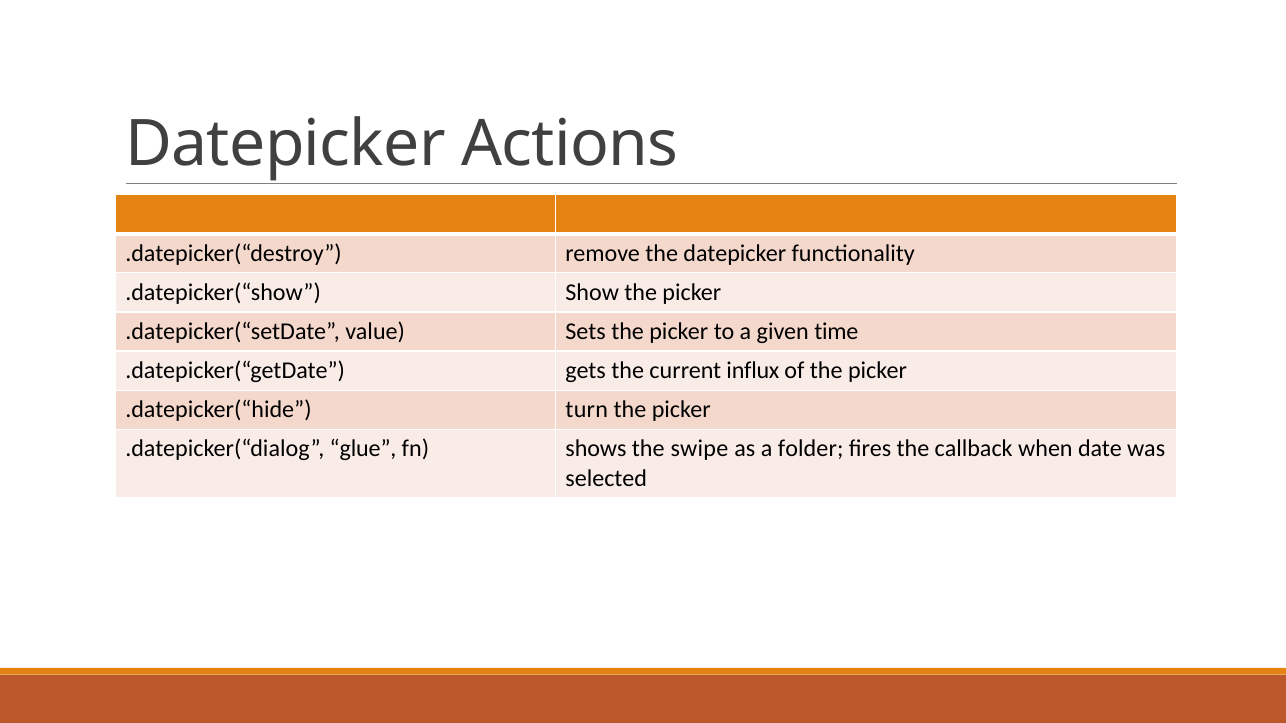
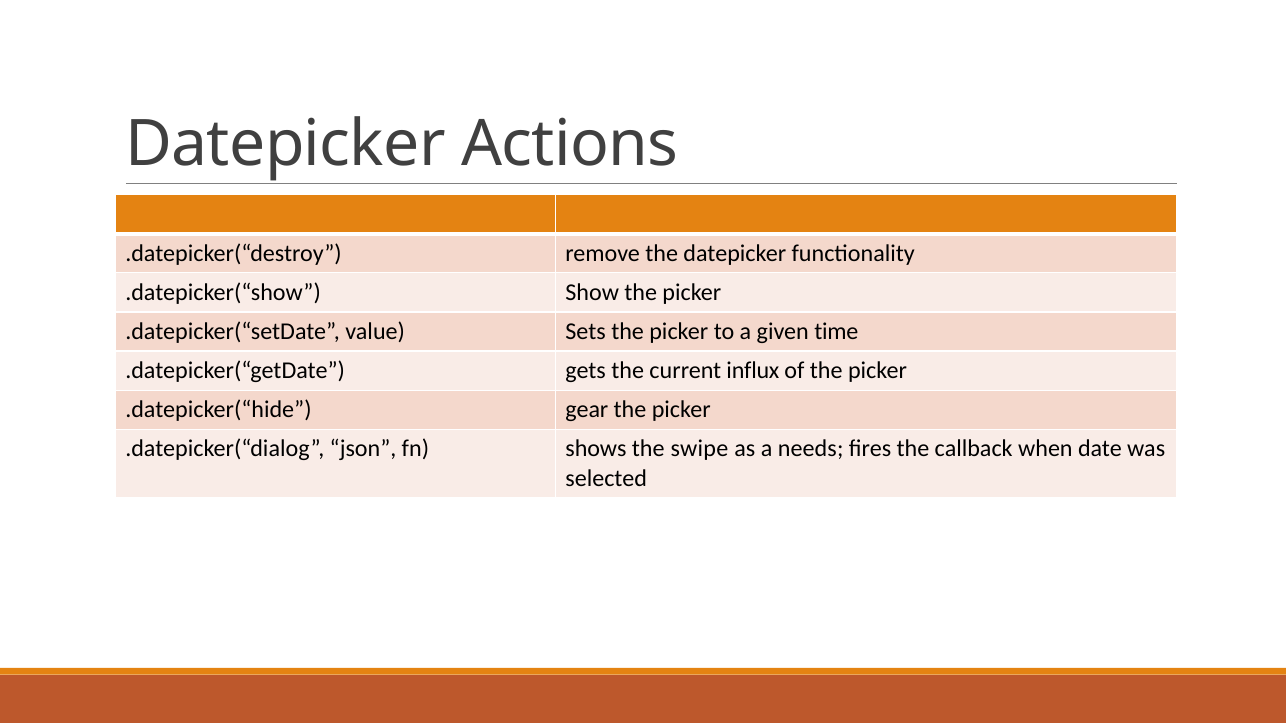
turn: turn -> gear (587, 410)
glue: glue -> json (363, 449)
folder: folder -> needs (811, 449)
